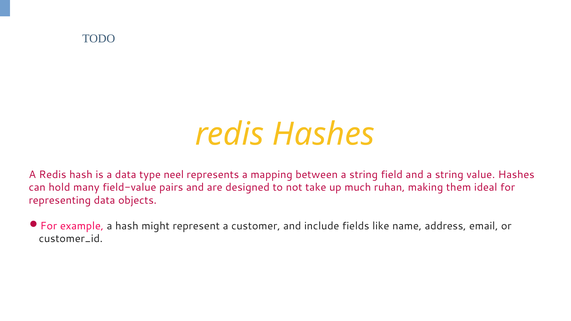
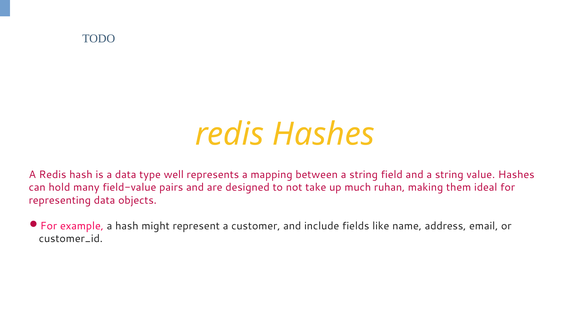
neel: neel -> well (174, 175)
